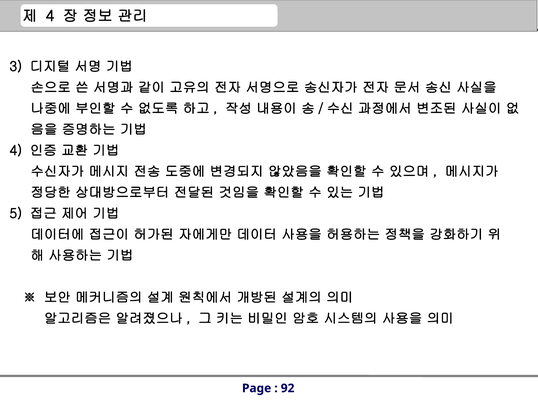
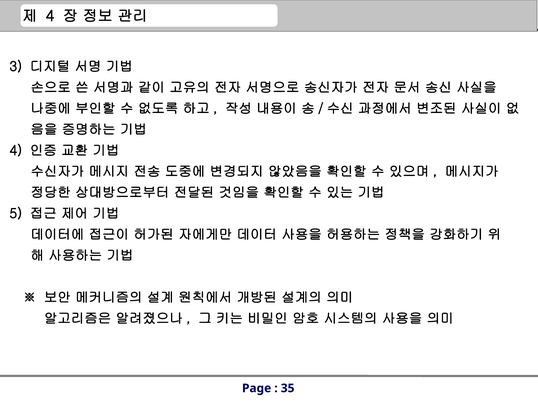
92: 92 -> 35 (288, 388)
